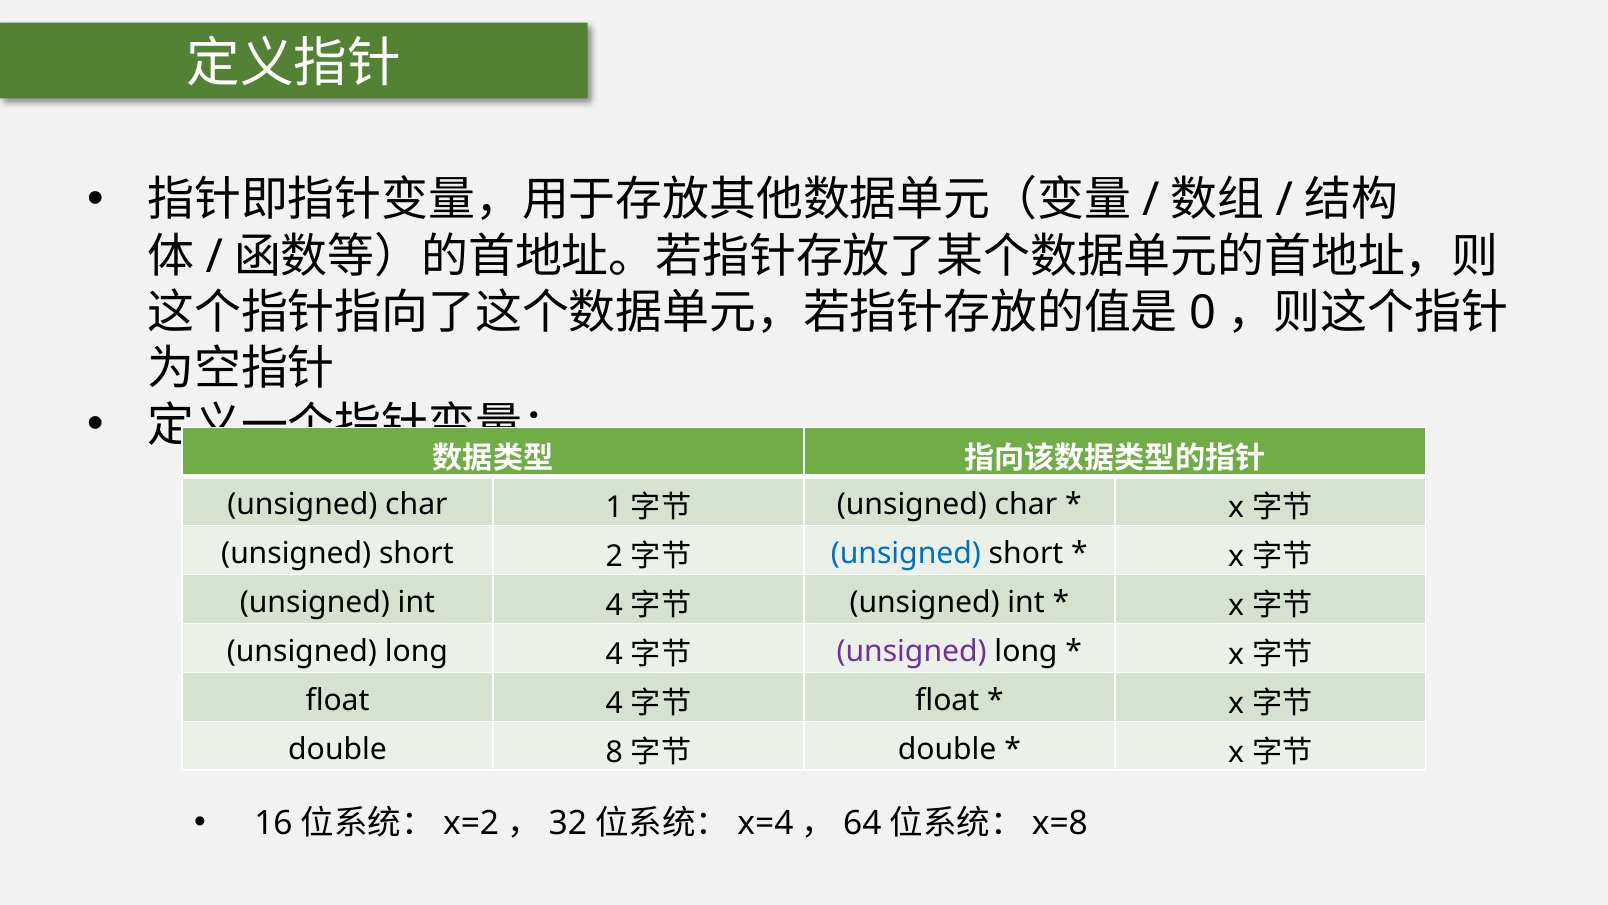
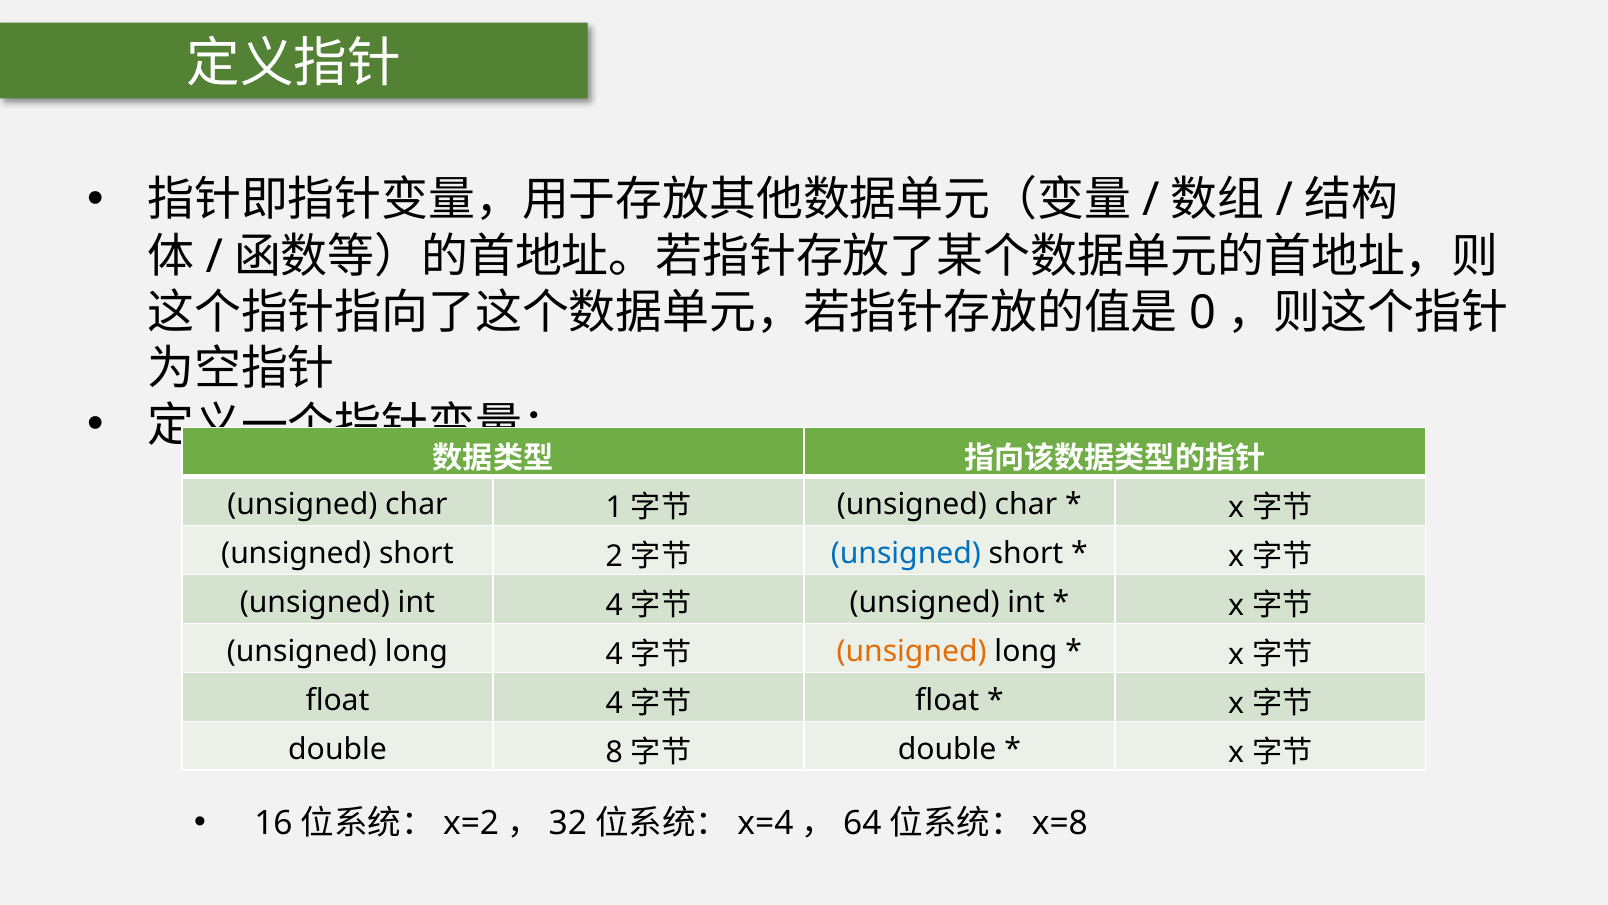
unsigned colour: purple -> orange (912, 651)
